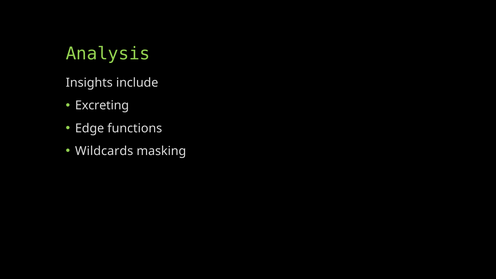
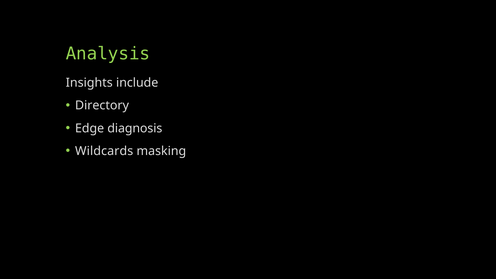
Excreting: Excreting -> Directory (102, 106)
functions: functions -> diagnosis (135, 128)
